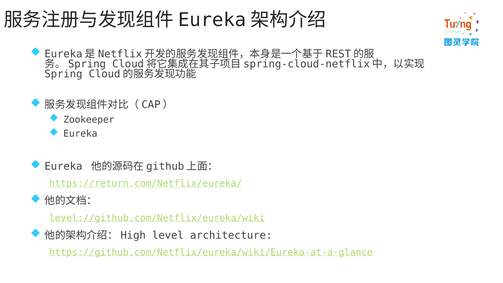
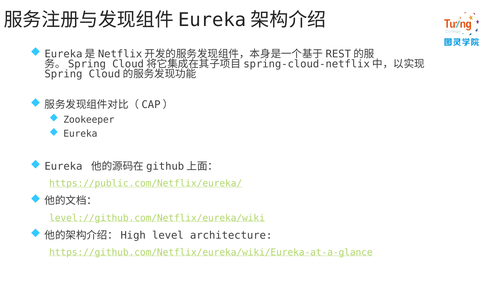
https://return.com/Netflix/eureka/: https://return.com/Netflix/eureka/ -> https://public.com/Netflix/eureka/ (146, 183)
